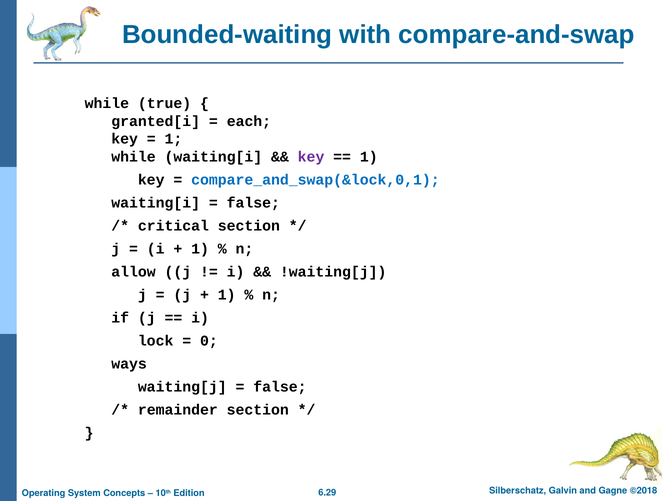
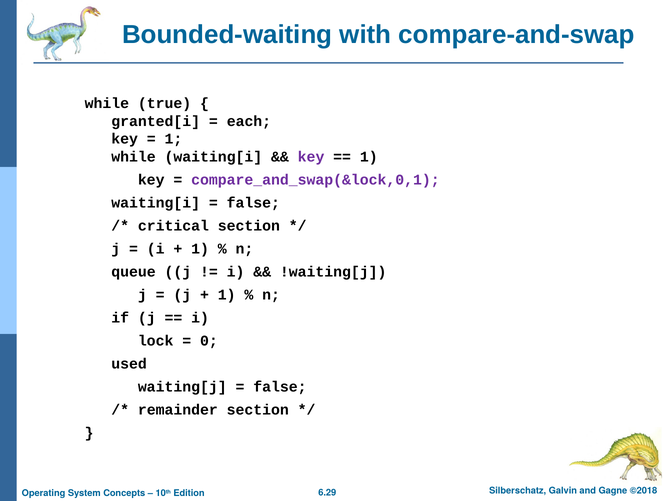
compare_and_swap(&lock,0,1 colour: blue -> purple (315, 180)
allow: allow -> queue (134, 272)
ways: ways -> used (129, 364)
